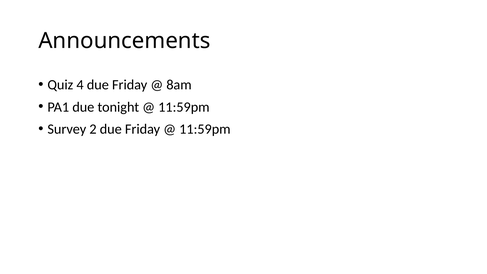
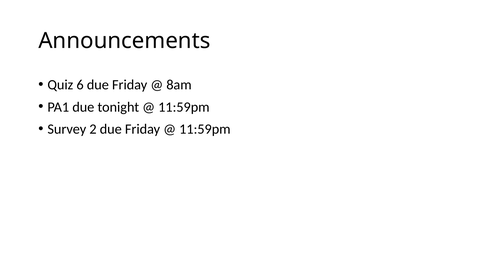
4: 4 -> 6 (80, 85)
